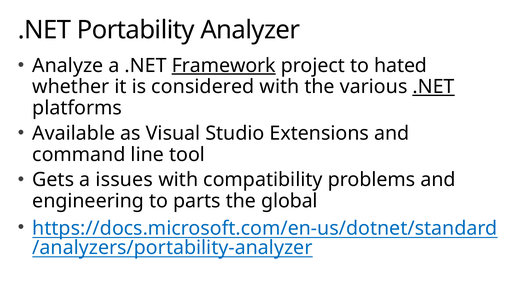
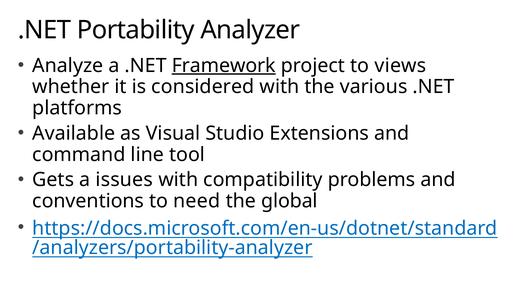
hated: hated -> views (400, 66)
.NET underline: present -> none (434, 87)
engineering: engineering -> conventions (88, 201)
parts: parts -> need (197, 201)
